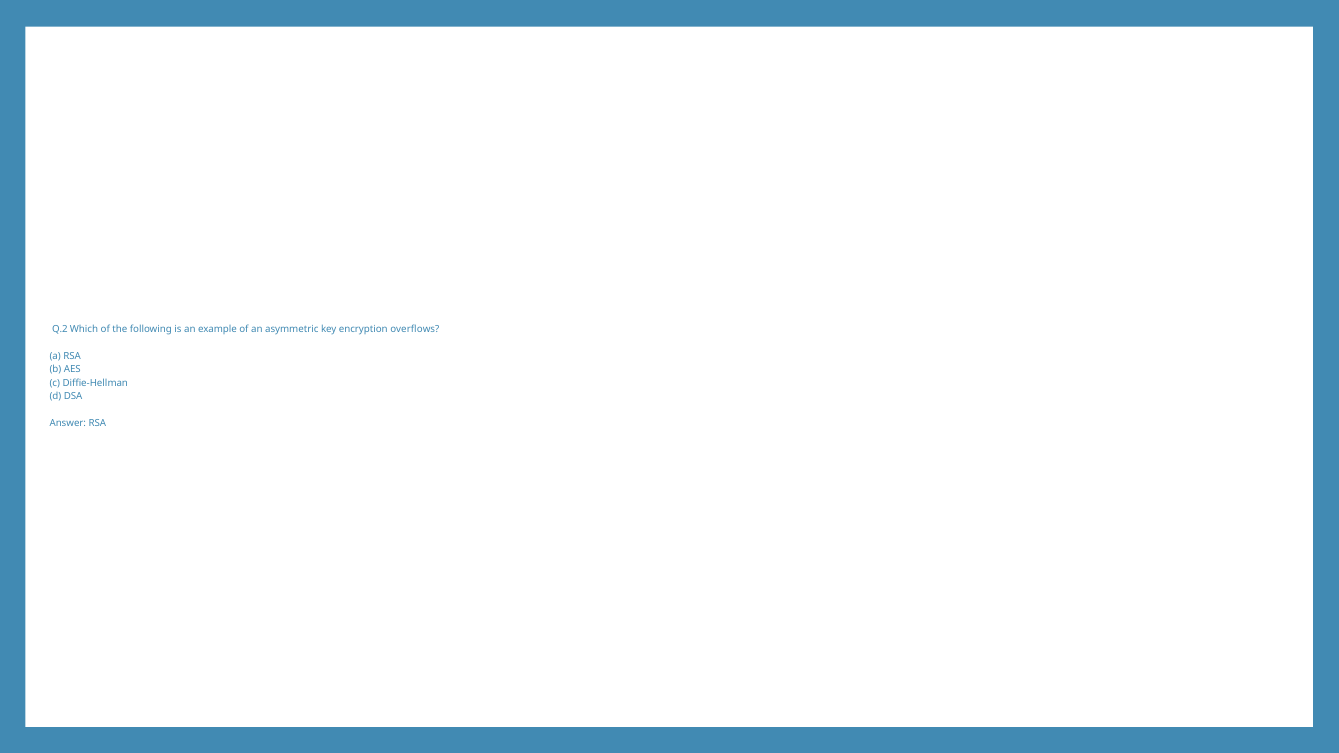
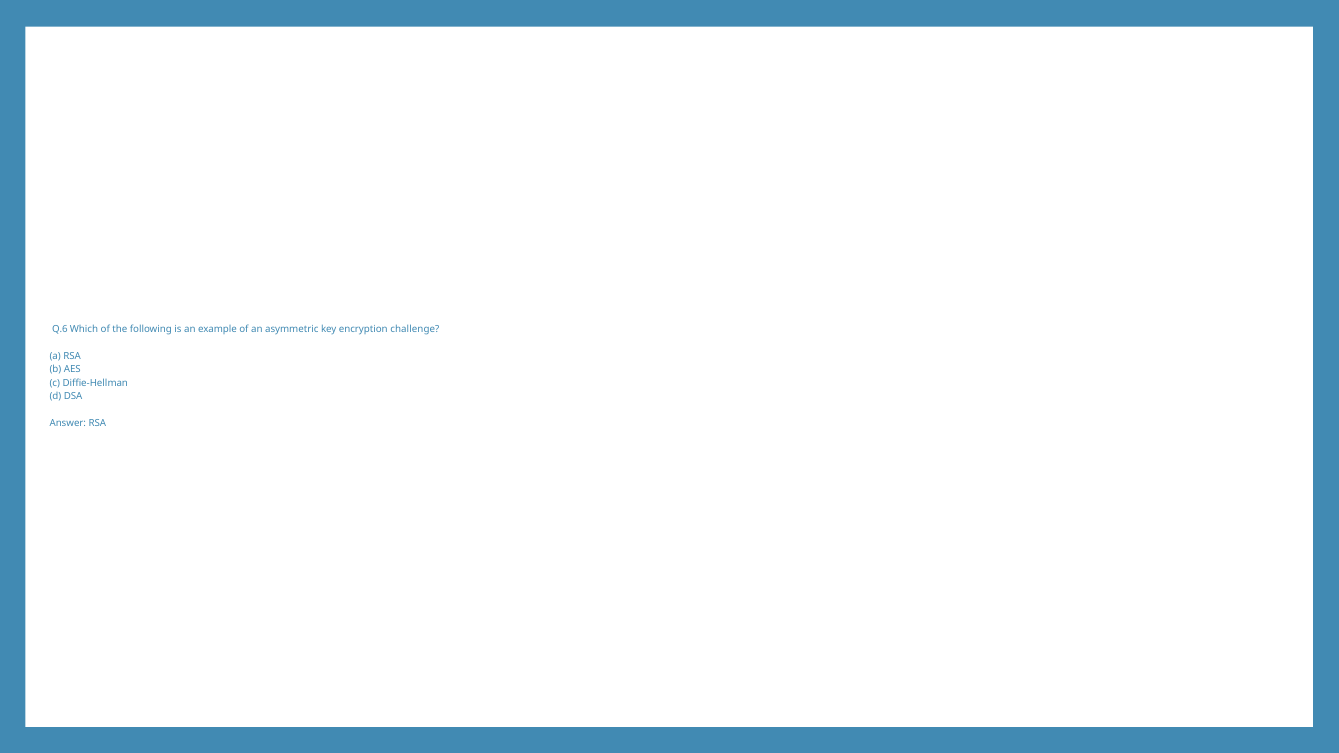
Q.2: Q.2 -> Q.6 (60, 329)
overflows: overflows -> challenge (415, 329)
